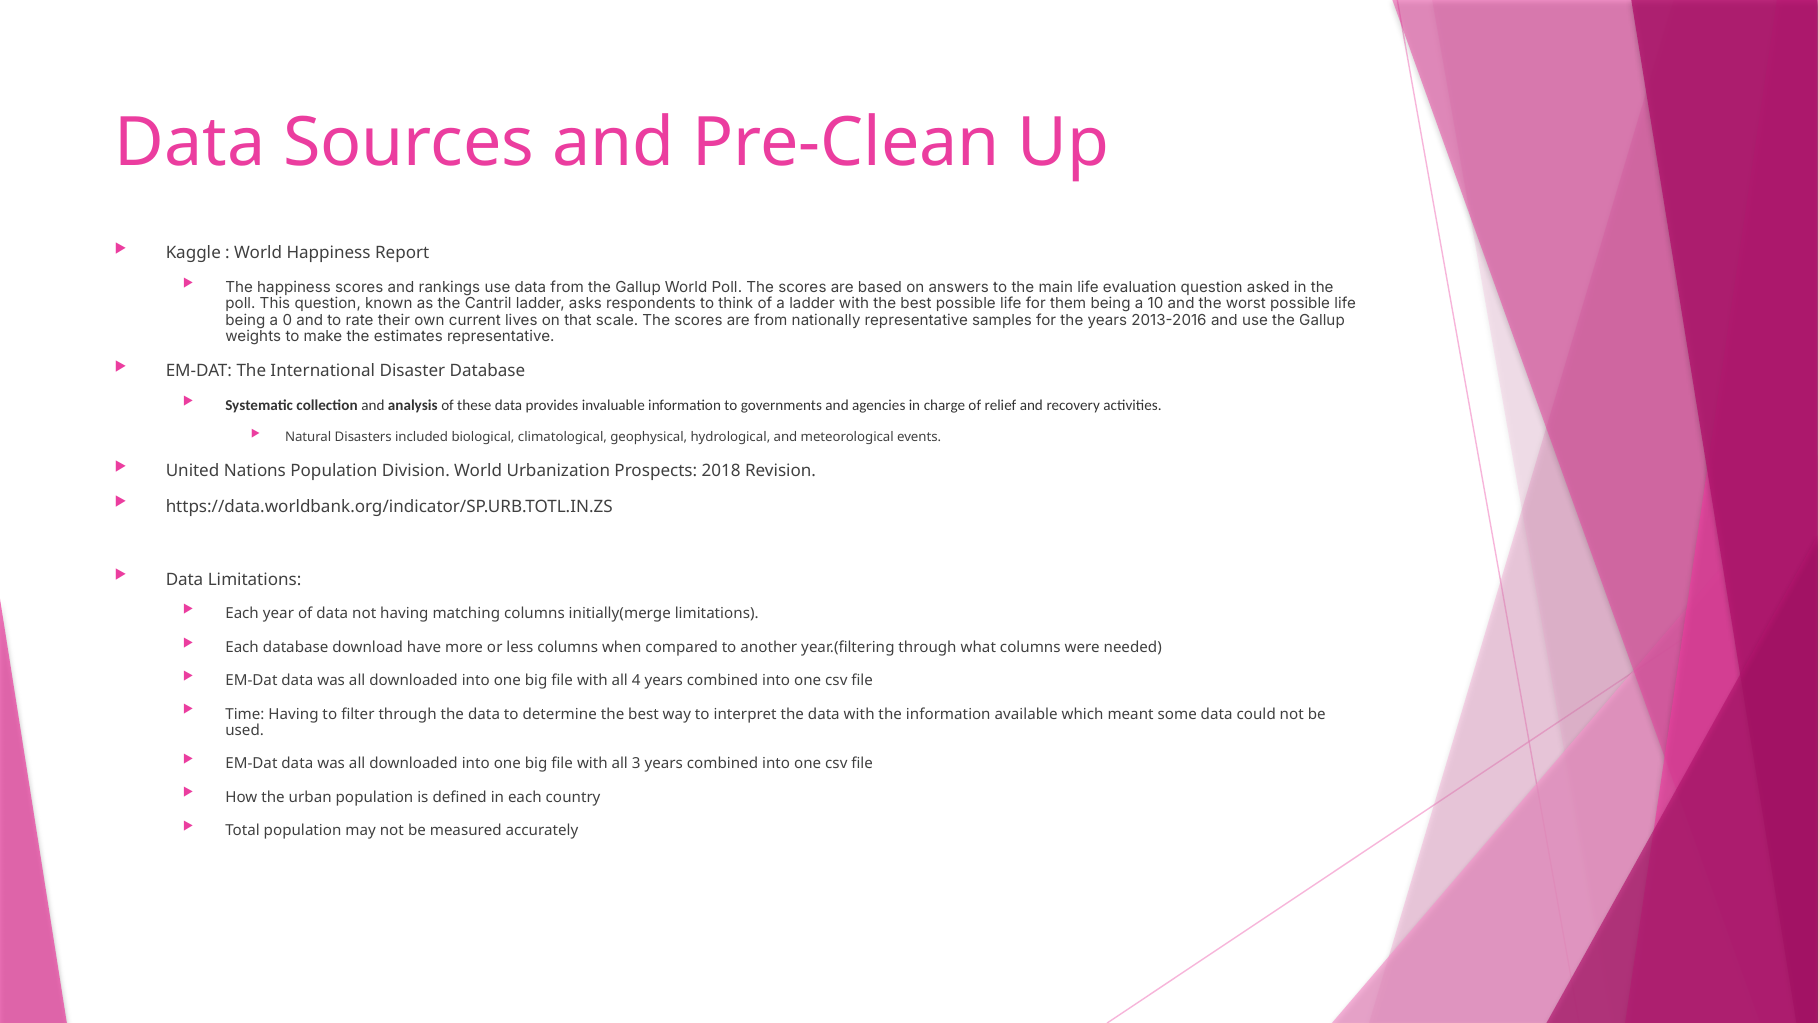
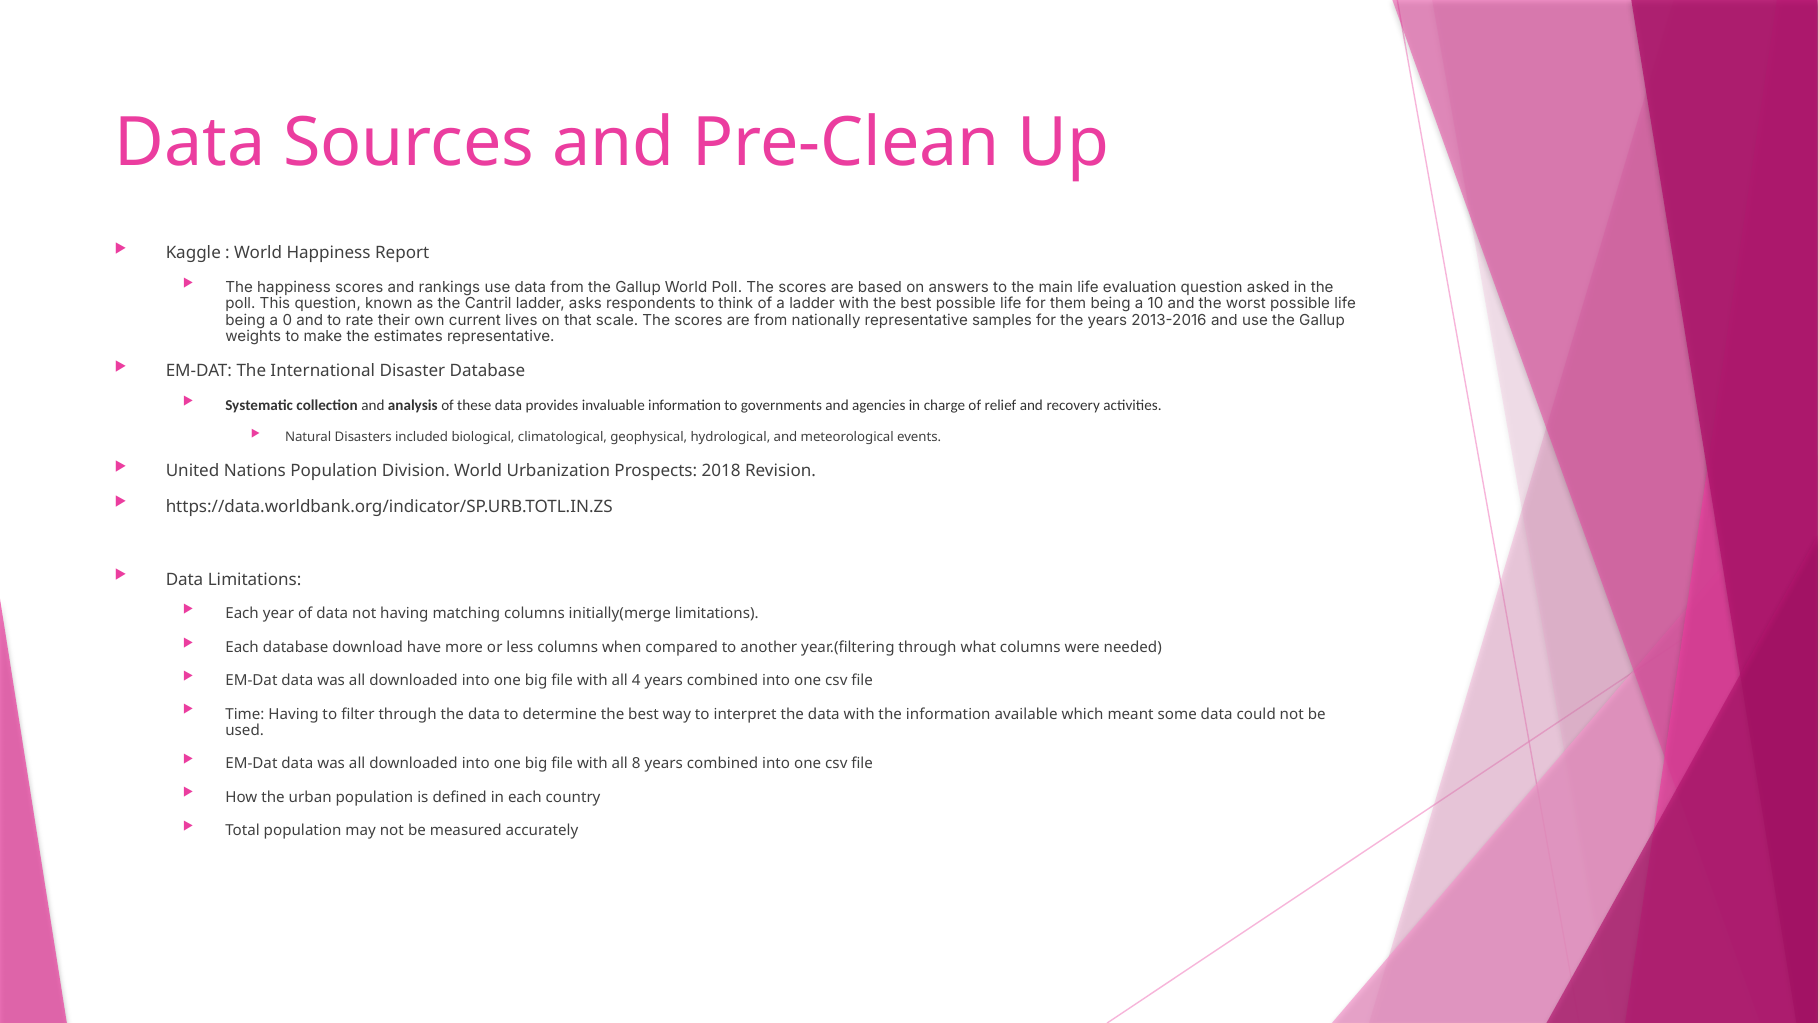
3: 3 -> 8 (636, 763)
